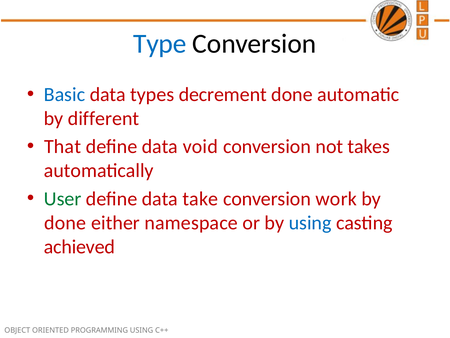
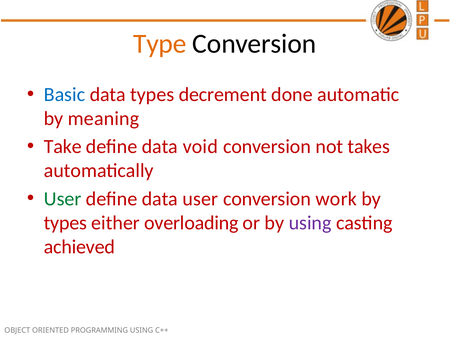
Type colour: blue -> orange (160, 44)
different: different -> meaning (103, 118)
That: That -> Take (63, 146)
data take: take -> user (200, 198)
done: done -> types (65, 222)
namespace: namespace -> overloading (191, 222)
using colour: blue -> purple (310, 222)
